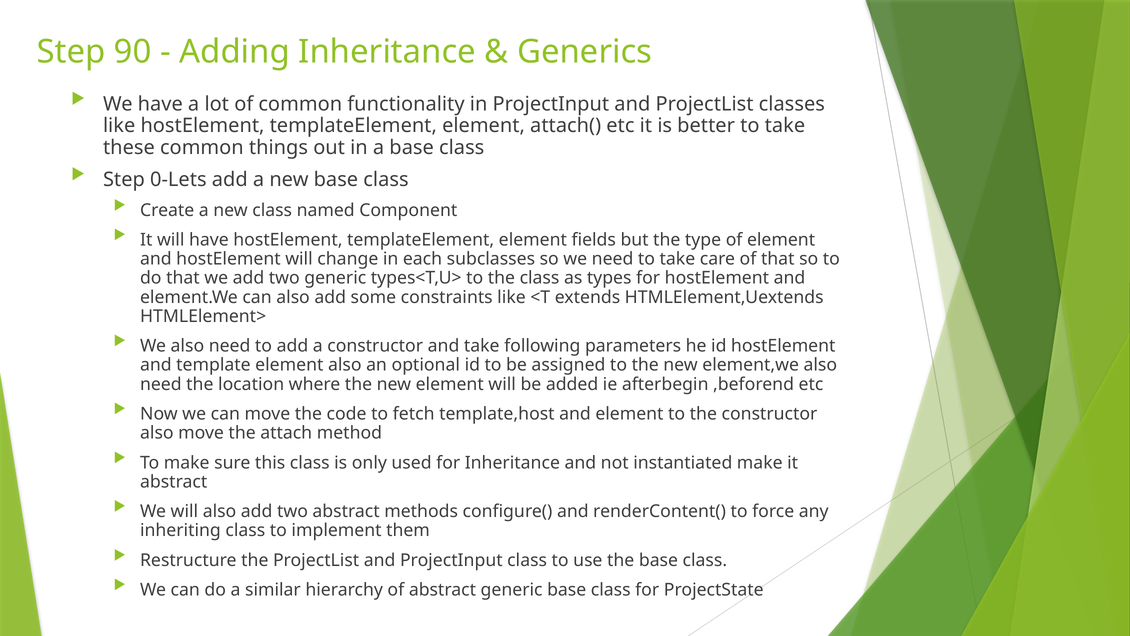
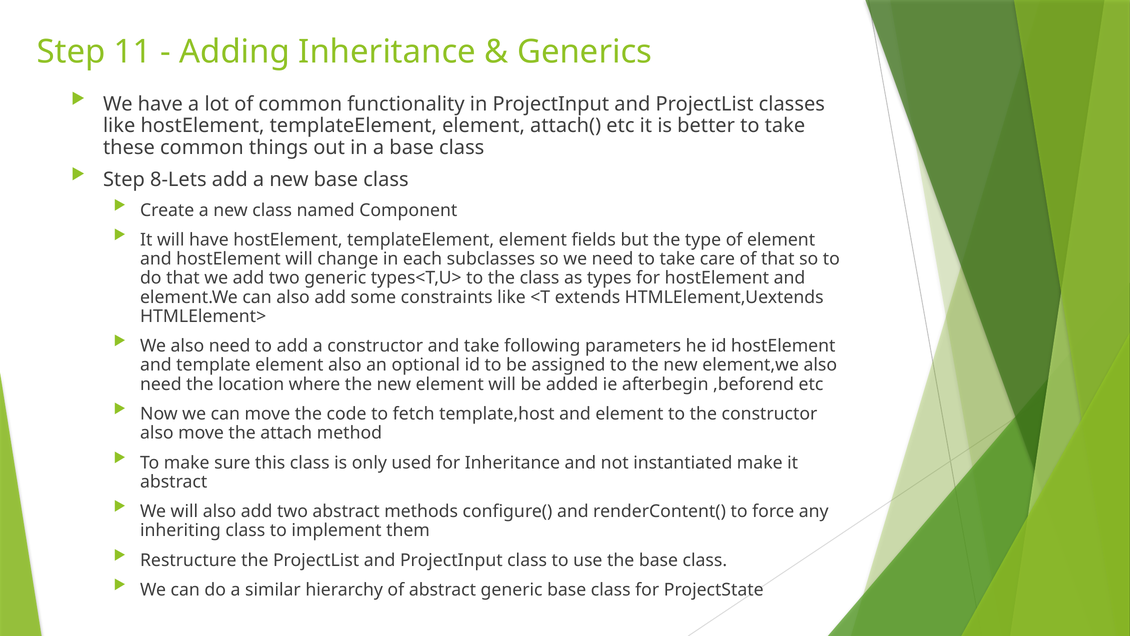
90: 90 -> 11 (133, 52)
0-Lets: 0-Lets -> 8-Lets (178, 180)
